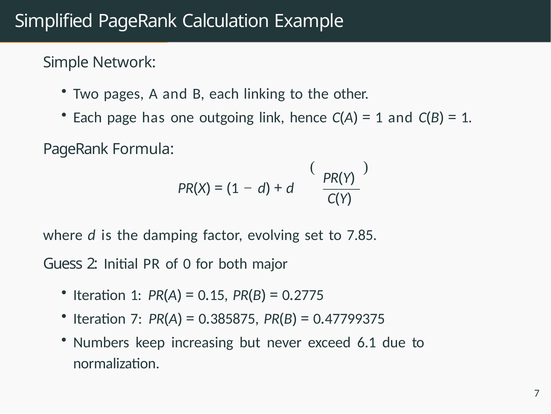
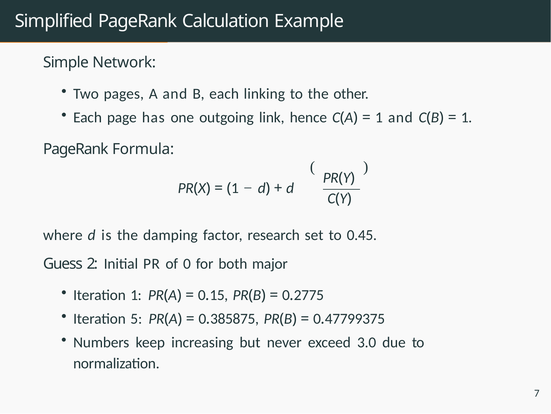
evolving: evolving -> research (274, 235)
7.85: 7.85 -> 0.45 (362, 235)
Iteration 7: 7 -> 5 (136, 319)
6.1: 6.1 -> 3.0 (367, 342)
